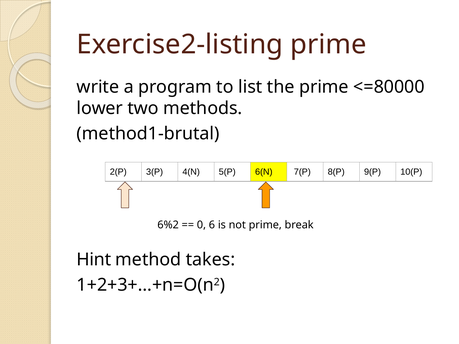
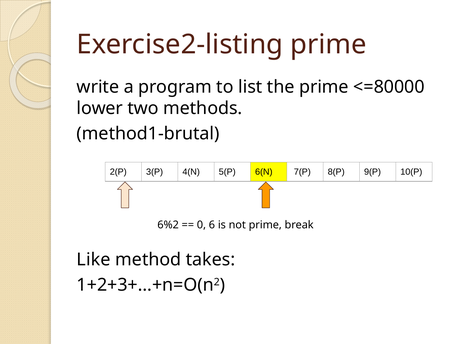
Hint: Hint -> Like (94, 260)
